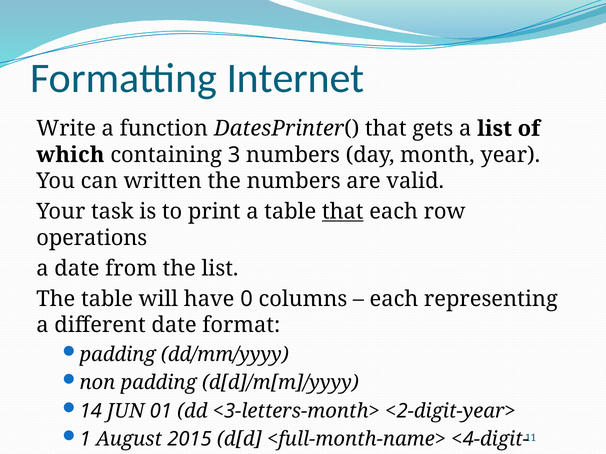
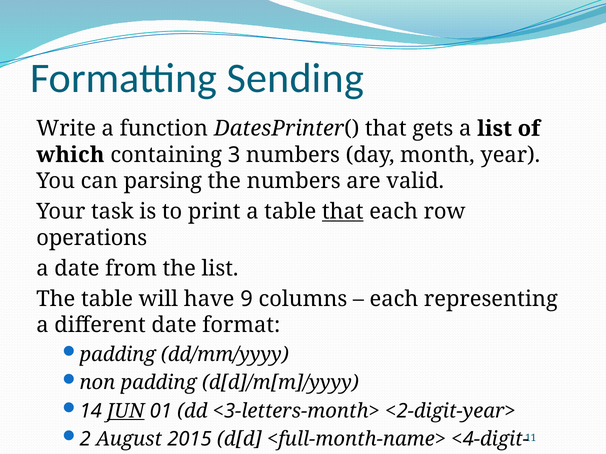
Internet: Internet -> Sending (295, 79)
written: written -> parsing (163, 181)
0: 0 -> 9 (247, 299)
JUN underline: none -> present (126, 411)
1: 1 -> 2 (85, 440)
